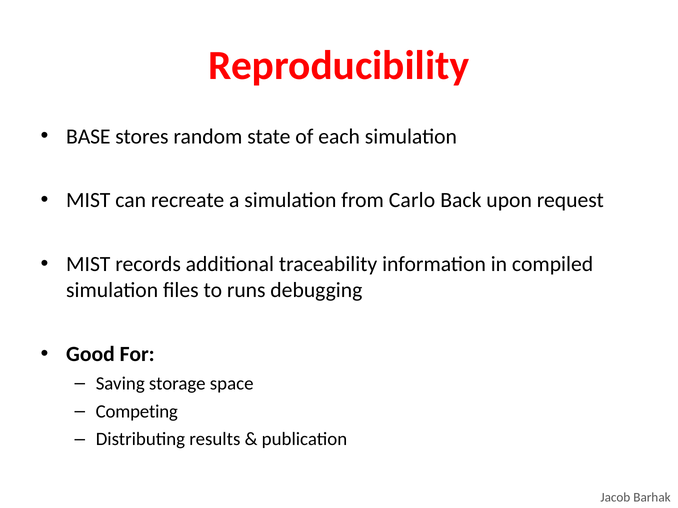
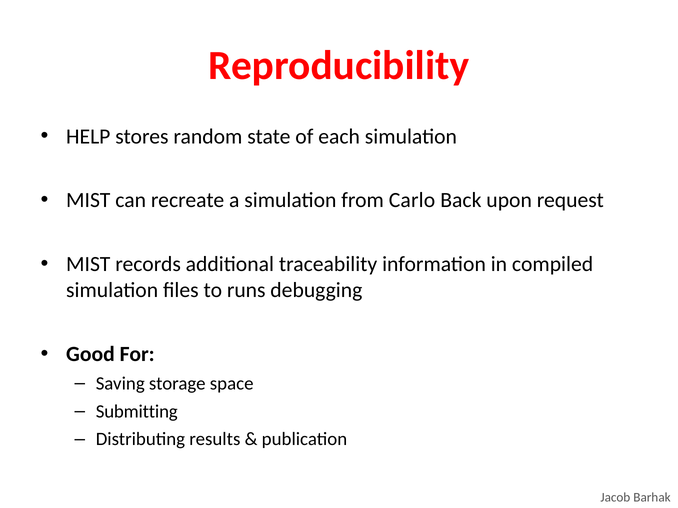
BASE: BASE -> HELP (88, 137)
Competing: Competing -> Submitting (137, 412)
